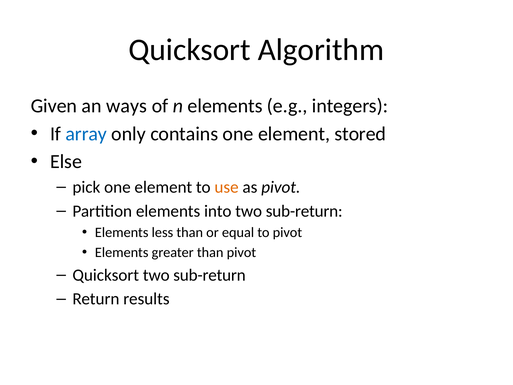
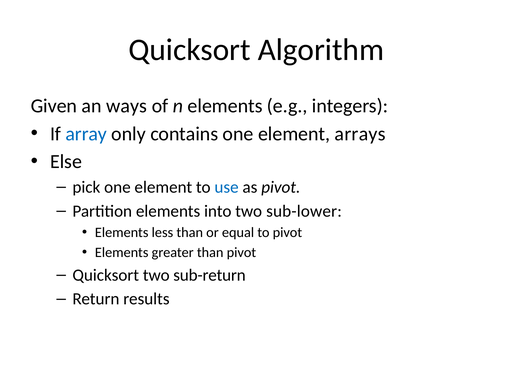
stored: stored -> arrays (360, 134)
use colour: orange -> blue (227, 187)
into two sub-return: sub-return -> sub-lower (304, 211)
